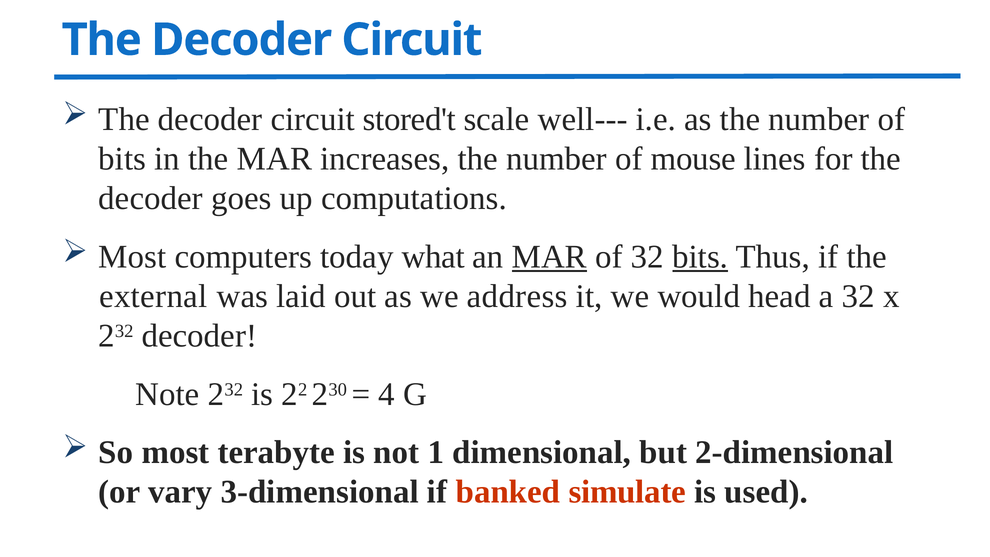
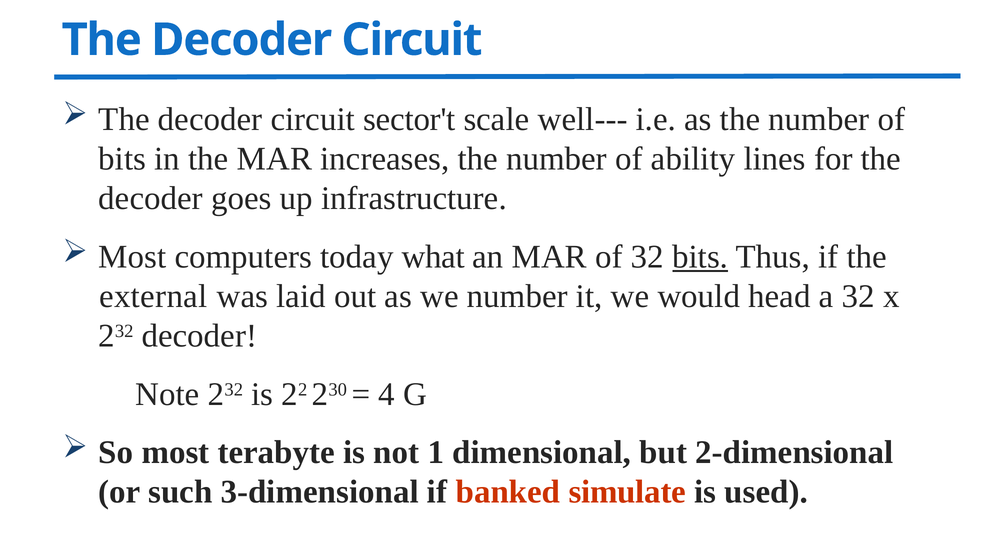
stored't: stored't -> sector't (409, 119)
mouse: mouse -> ability (693, 159)
computations: computations -> infrastructure (414, 199)
MAR underline: present -> none (549, 257)
we address: address -> number (517, 296)
vary: vary -> such (180, 492)
